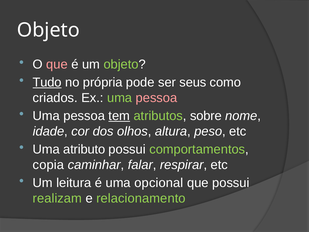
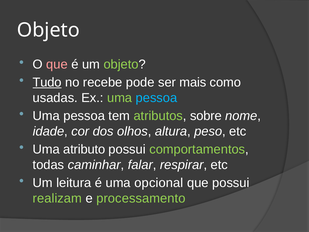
própria: própria -> recebe (103, 82)
seus: seus -> mais (193, 82)
criados: criados -> usadas (55, 98)
pessoa colour: pink -> light blue (156, 98)
tem underline: present -> none (119, 116)
copia: copia -> todas (48, 165)
relacionamento: relacionamento -> processamento (141, 198)
